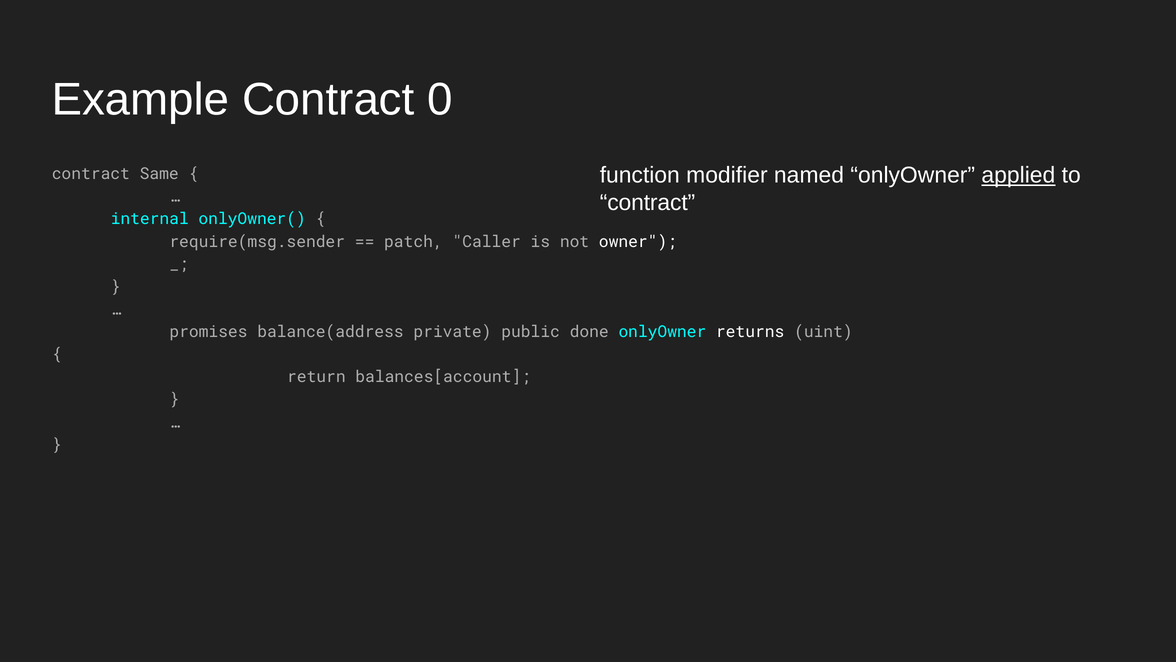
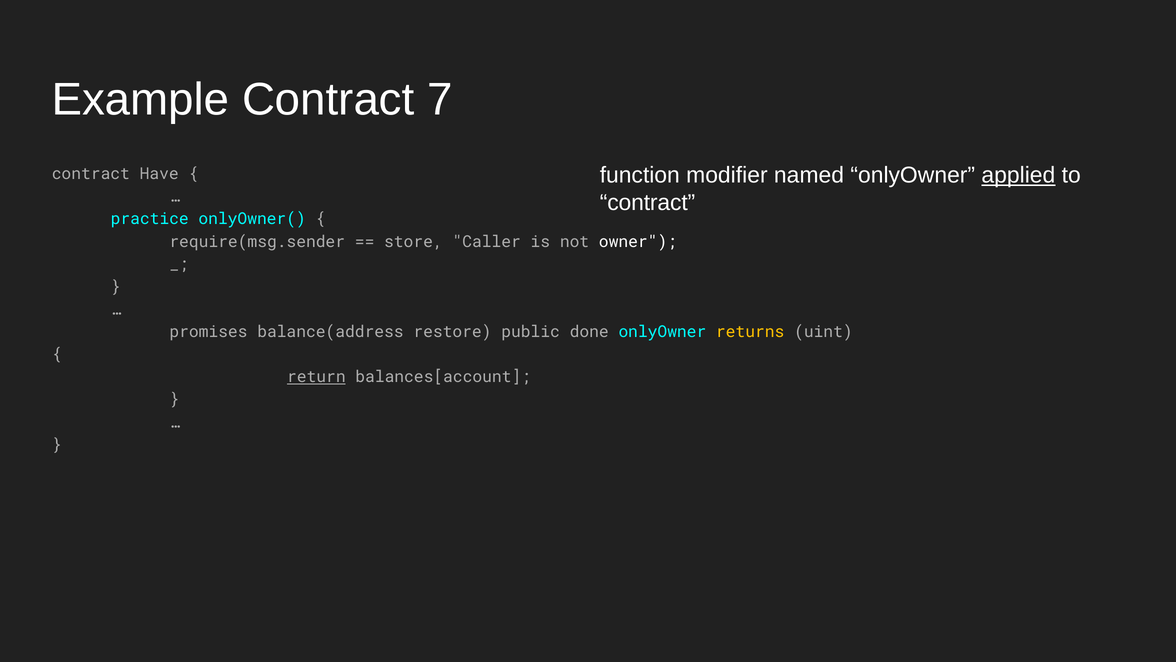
0: 0 -> 7 (440, 100)
Same: Same -> Have (159, 174)
internal: internal -> practice (150, 219)
patch: patch -> store (413, 241)
private: private -> restore (453, 332)
returns colour: white -> yellow (750, 332)
return underline: none -> present (316, 377)
